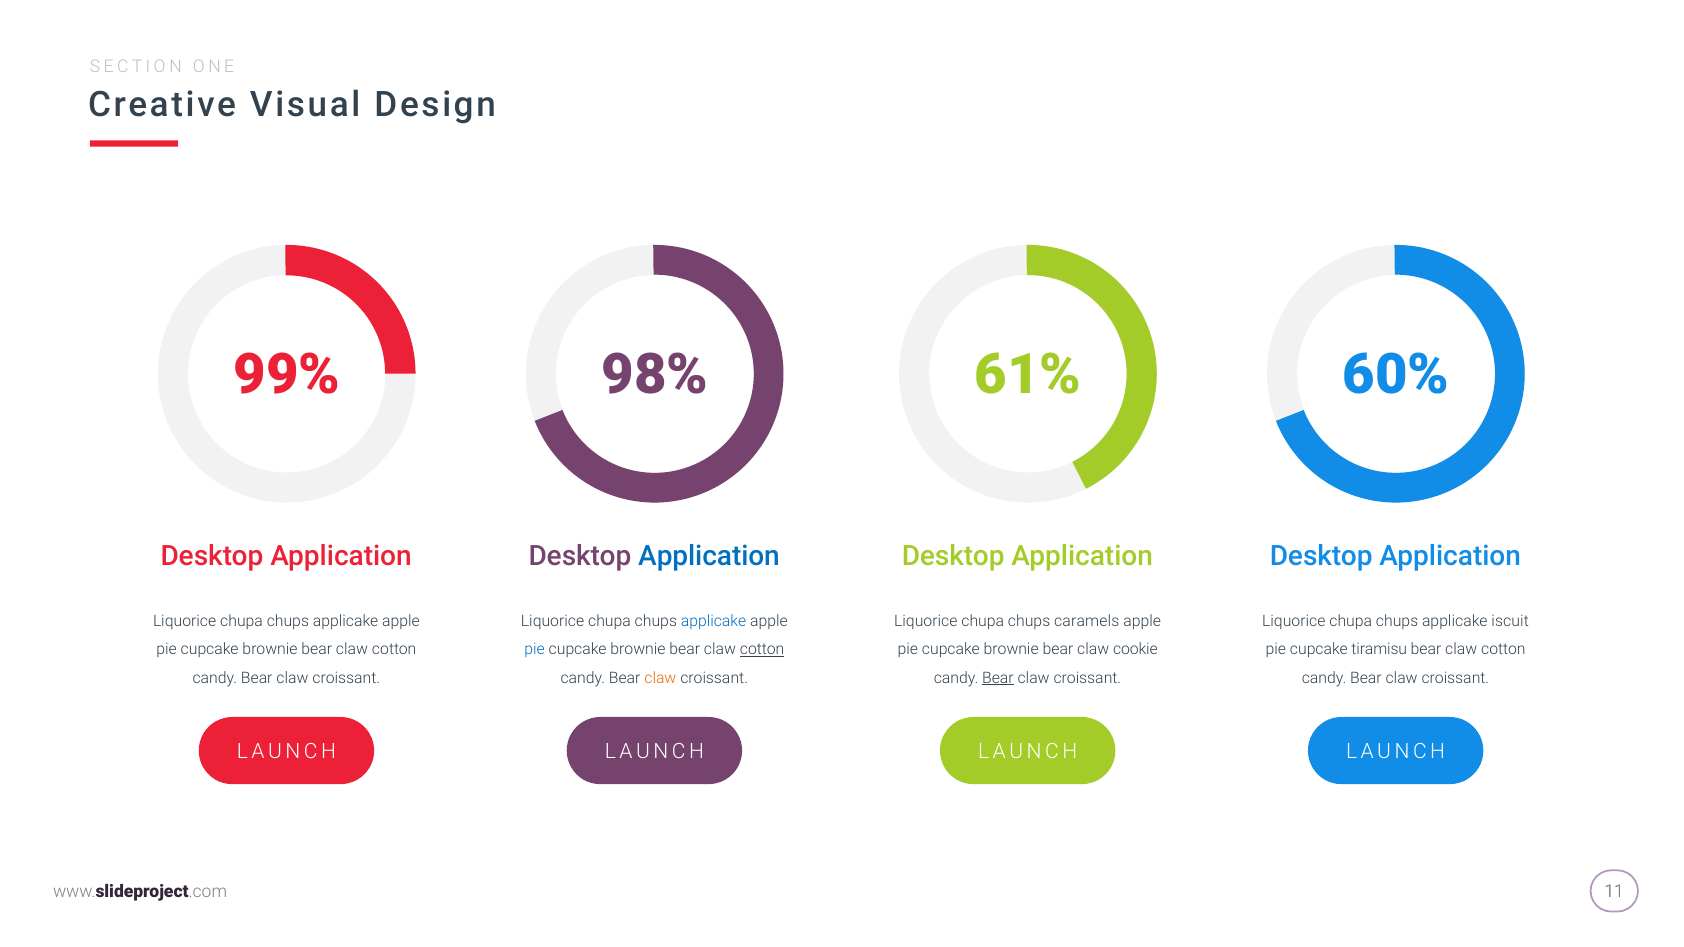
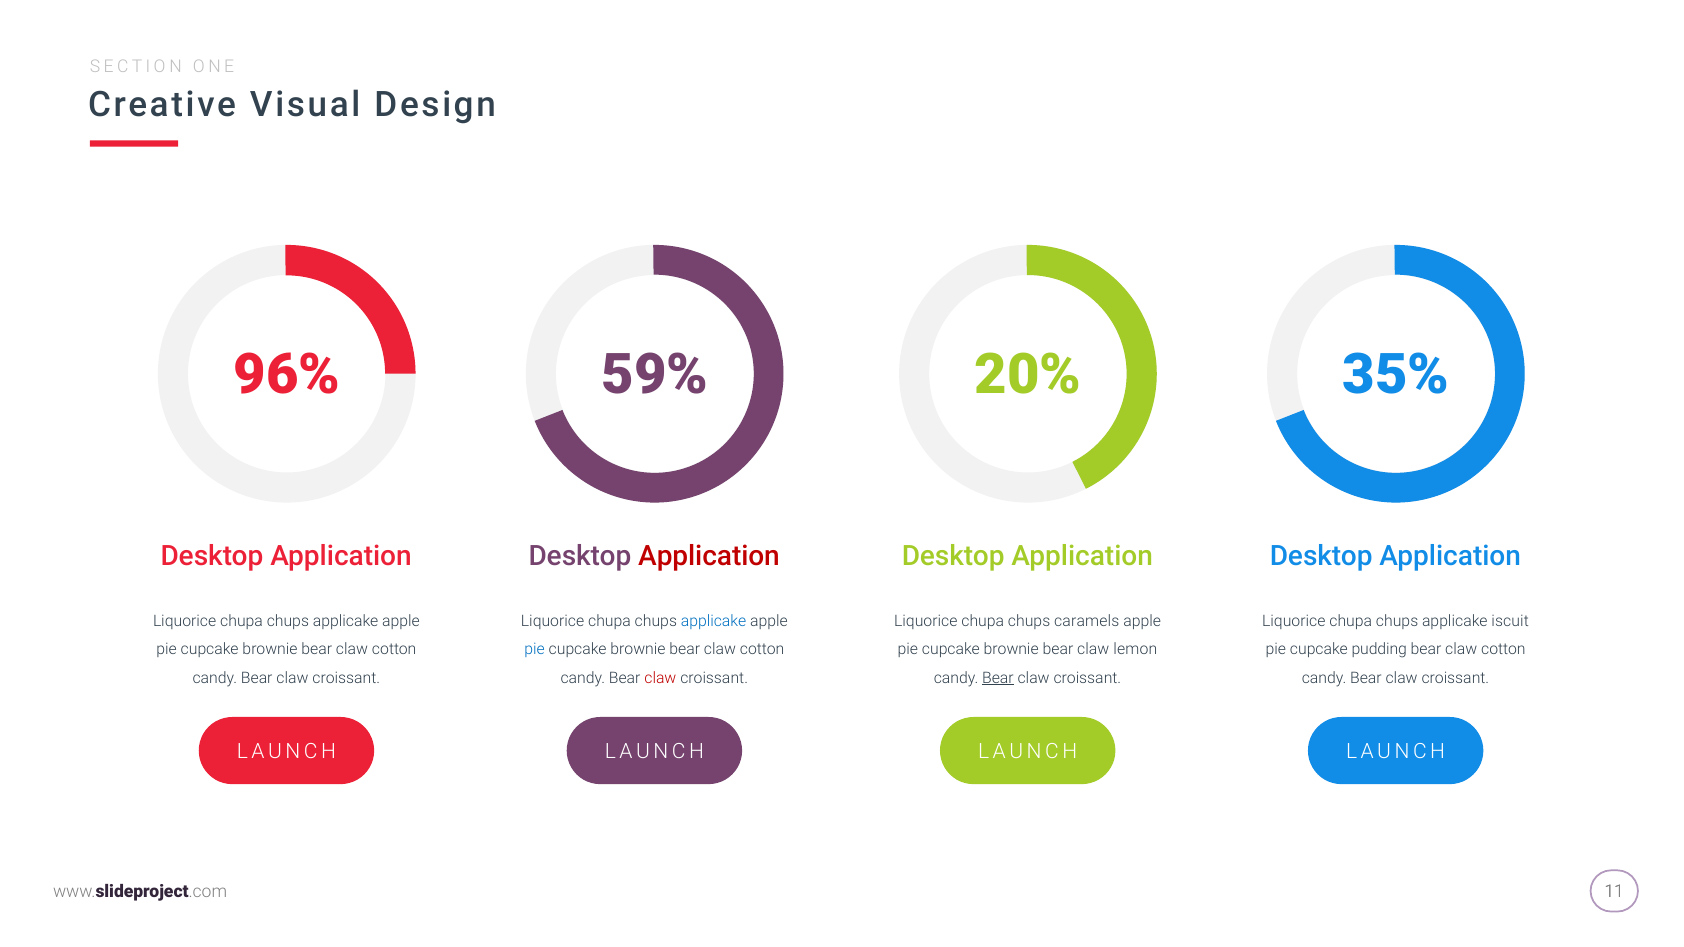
99%: 99% -> 96% (287, 375)
98%: 98% -> 59% (655, 375)
61%: 61% -> 20% (1028, 375)
60%: 60% -> 35% (1396, 375)
Application colour: blue -> red (709, 557)
cotton underline: present -> none (762, 649)
cookie: cookie -> lemon (1135, 649)
tiramisu: tiramisu -> pudding (1379, 649)
claw colour: orange -> red (660, 678)
